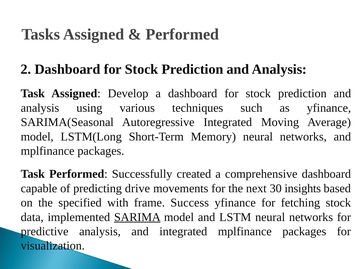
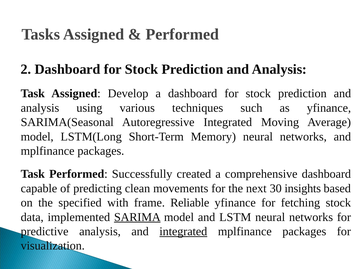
drive: drive -> clean (138, 189)
Success: Success -> Reliable (190, 203)
integrated underline: none -> present (183, 232)
